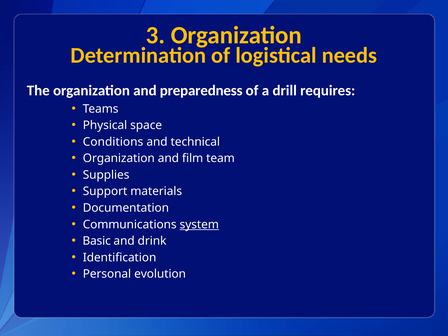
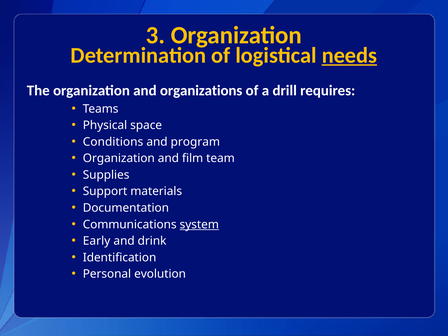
needs underline: none -> present (349, 55)
preparedness: preparedness -> organizations (201, 91)
technical: technical -> program (195, 142)
Basic: Basic -> Early (97, 241)
